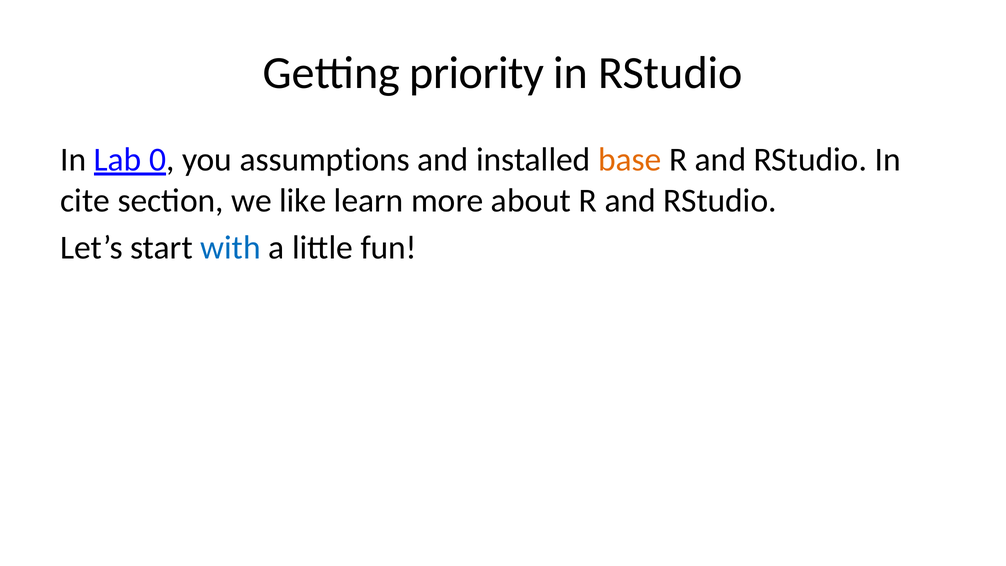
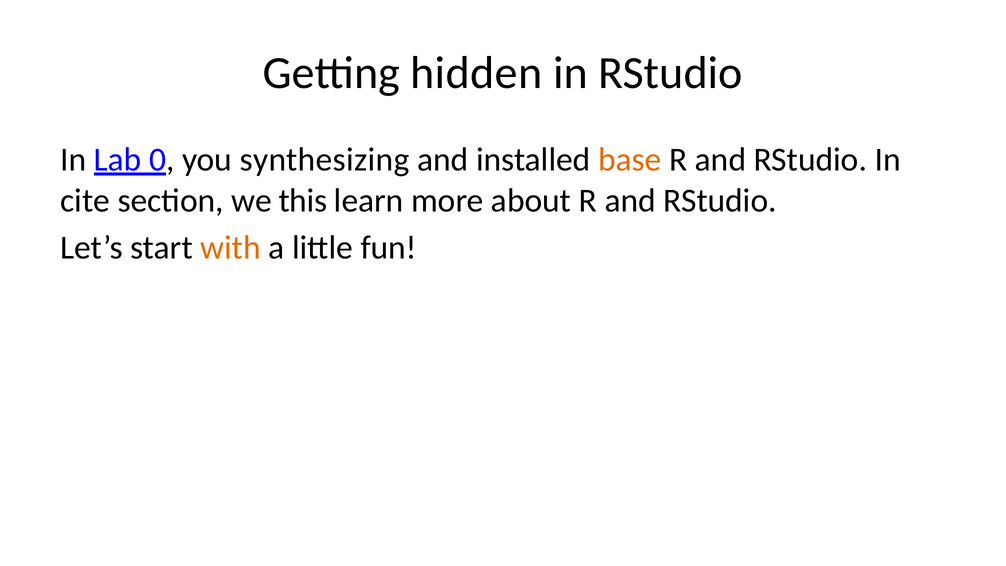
priority: priority -> hidden (476, 73)
assumptions: assumptions -> synthesizing (325, 160)
like: like -> this (303, 200)
with colour: blue -> orange (231, 247)
